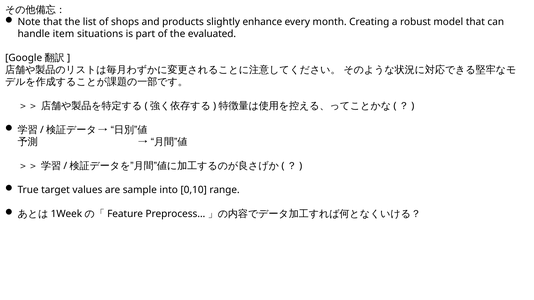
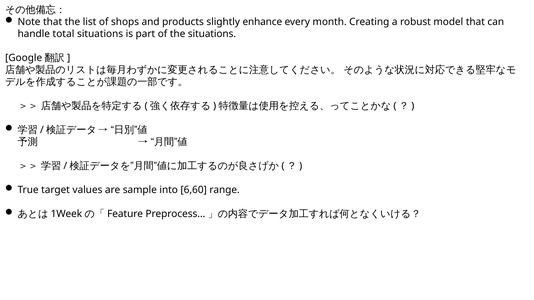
item: item -> total (63, 34)
the evaluated: evaluated -> situations (212, 34)
0,10: 0,10 -> 6,60 (194, 190)
